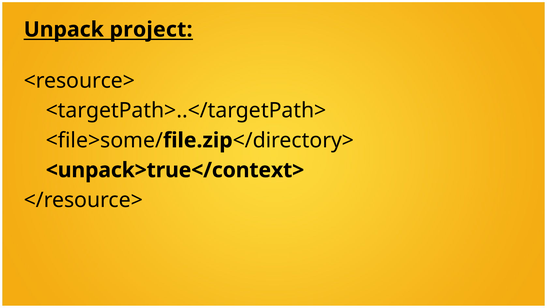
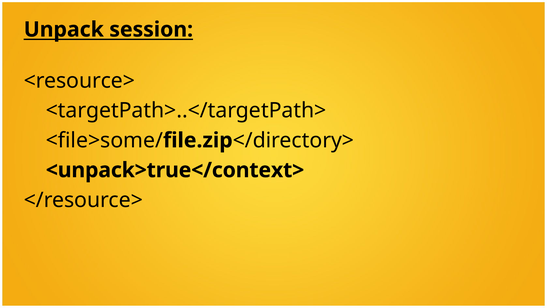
project: project -> session (151, 30)
